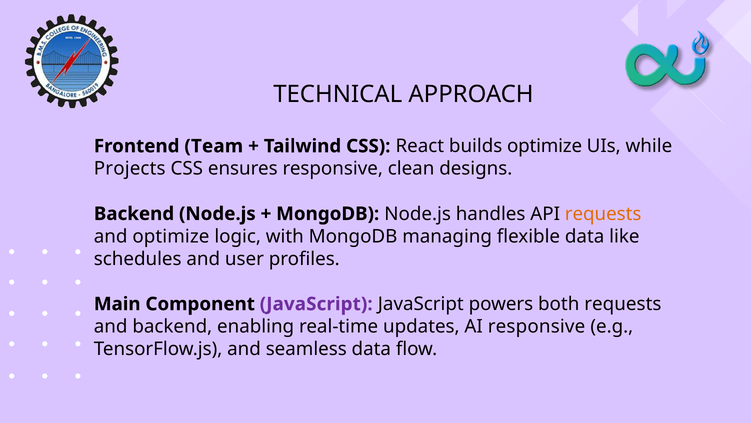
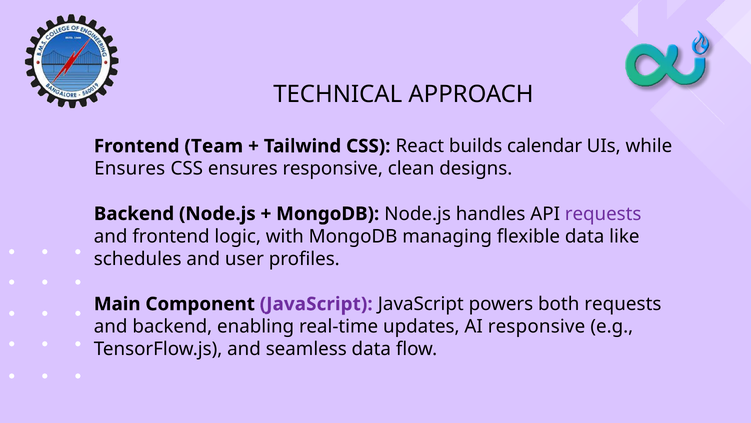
builds optimize: optimize -> calendar (545, 146)
Projects: Projects -> Ensures (130, 168)
requests colour: orange -> purple (603, 214)
and optimize: optimize -> frontend (171, 236)
